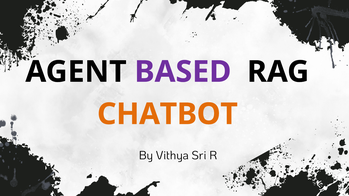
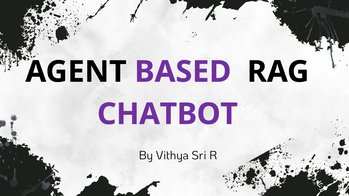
CHATBOT colour: orange -> purple (167, 114)
